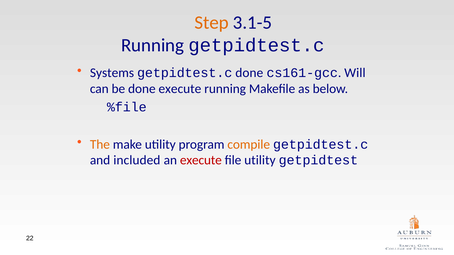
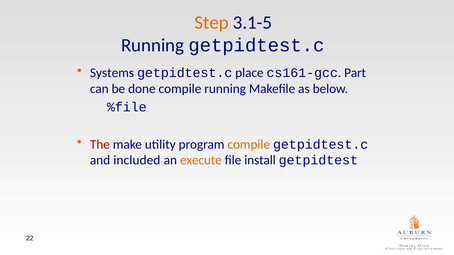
getpidtest.c done: done -> place (249, 73)
Will: Will -> Part (355, 73)
done execute: execute -> compile (180, 89)
The colour: orange -> red (100, 145)
execute colour: red -> orange (201, 160)
file utility: utility -> install (260, 160)
